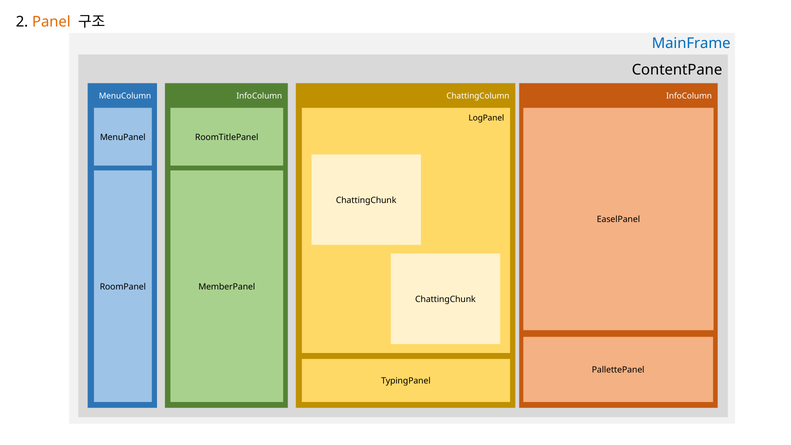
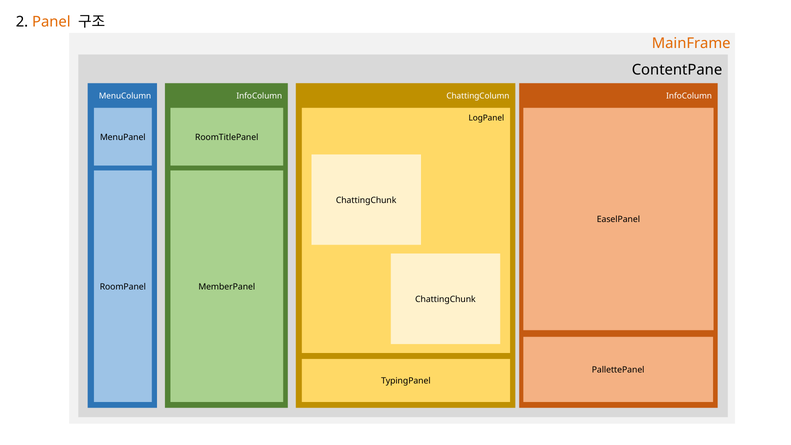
MainFrame colour: blue -> orange (691, 43)
